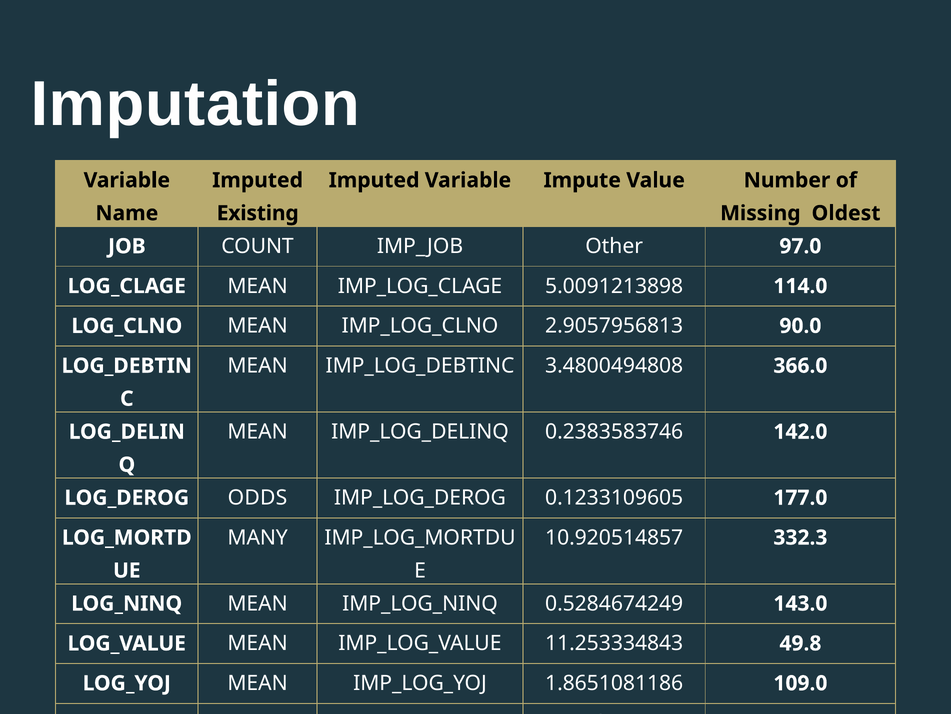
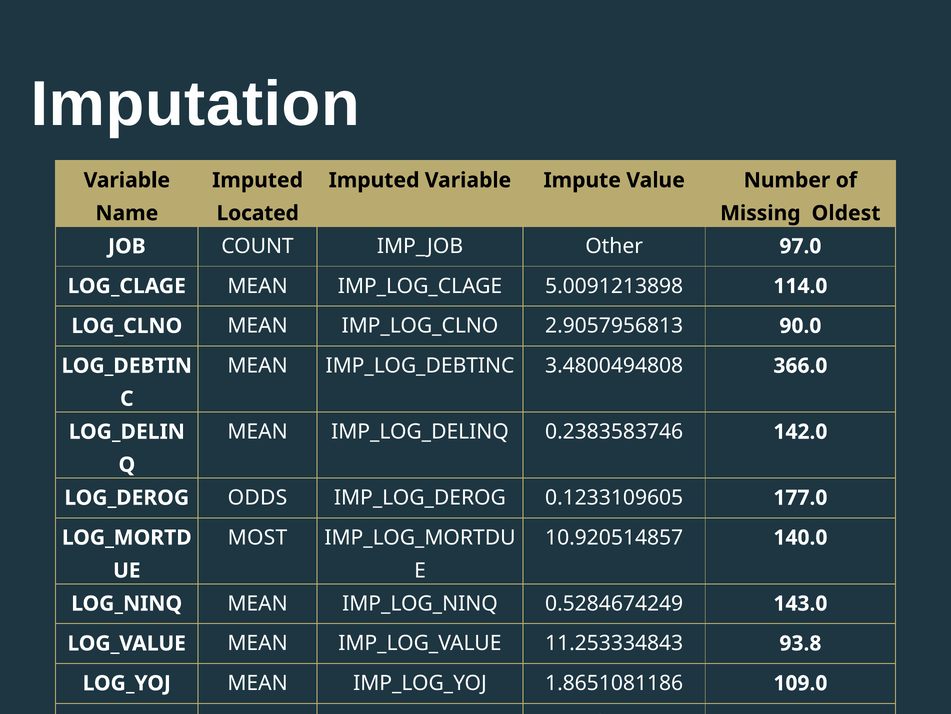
Existing: Existing -> Located (258, 213)
MANY: MANY -> MOST (257, 537)
332.3: 332.3 -> 140.0 (800, 537)
49.8: 49.8 -> 93.8 (800, 643)
